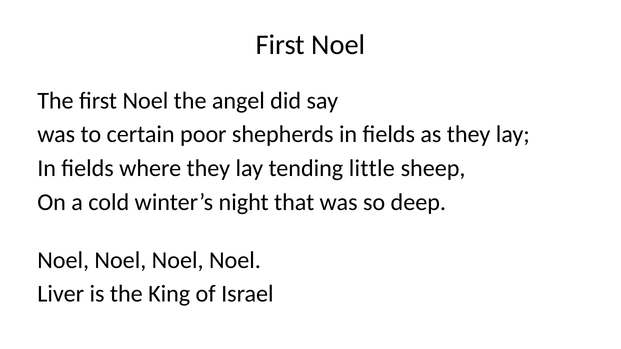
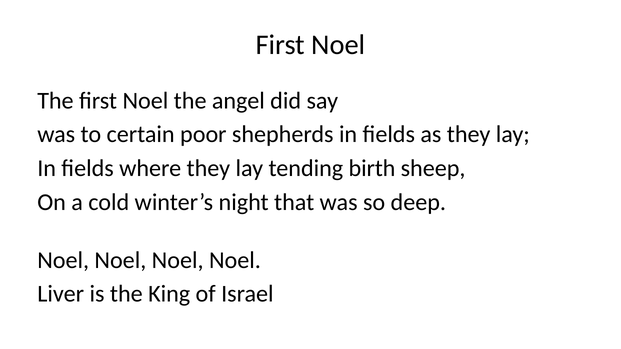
little: little -> birth (372, 168)
